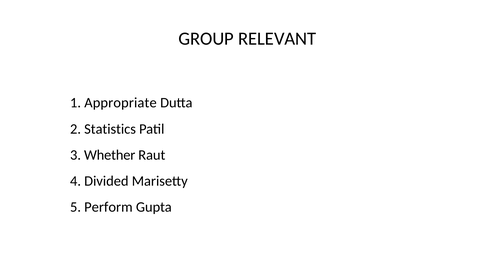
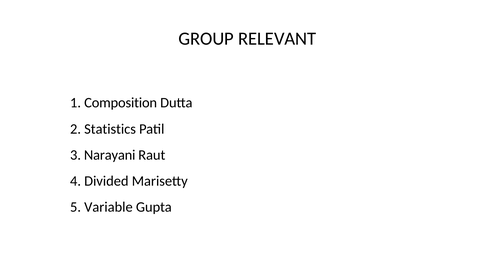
Appropriate: Appropriate -> Composition (121, 103)
Whether: Whether -> Narayani (110, 155)
Perform: Perform -> Variable (108, 207)
